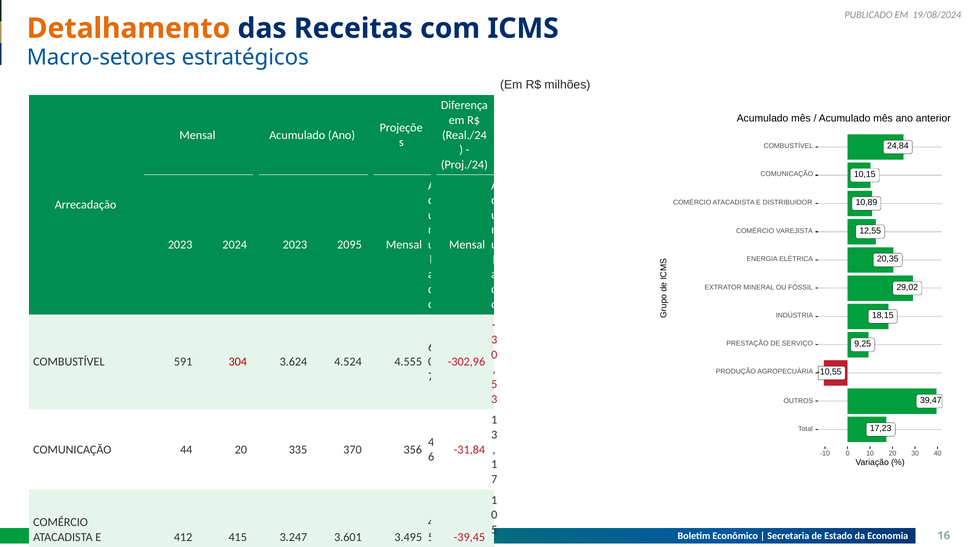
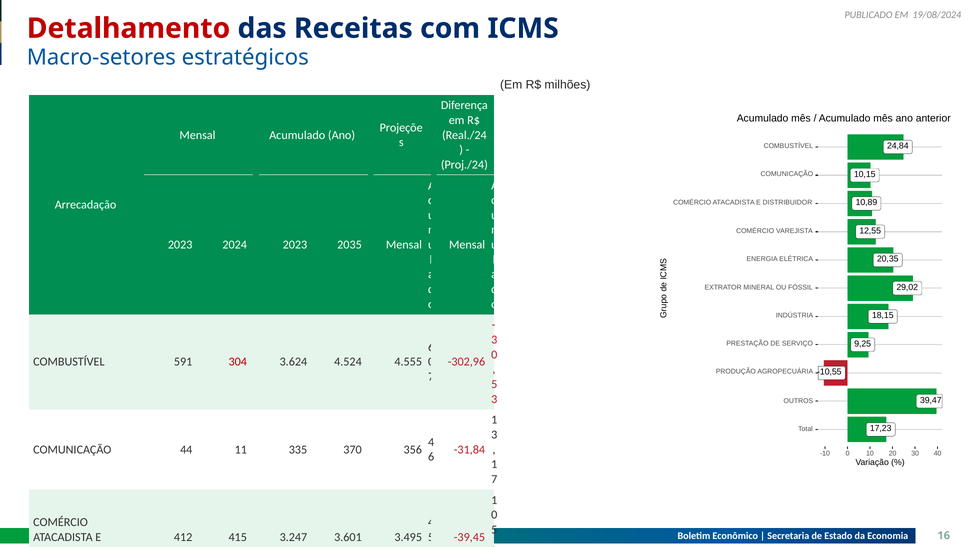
Detalhamento colour: orange -> red (129, 28)
2095: 2095 -> 2035 (350, 245)
44 20: 20 -> 11 (241, 449)
